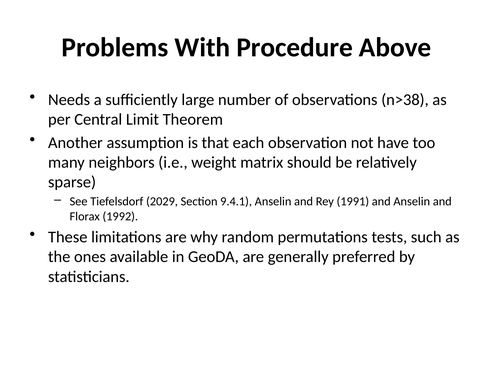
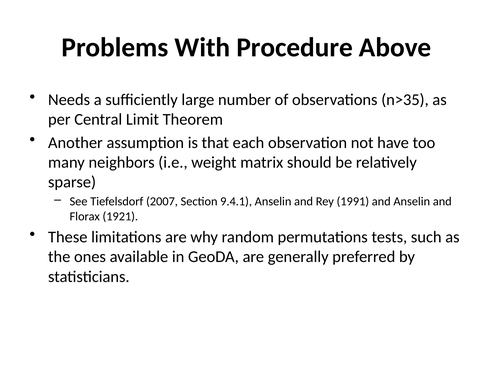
n>38: n>38 -> n>35 (405, 100)
2029: 2029 -> 2007 (162, 201)
1992: 1992 -> 1921 (120, 216)
